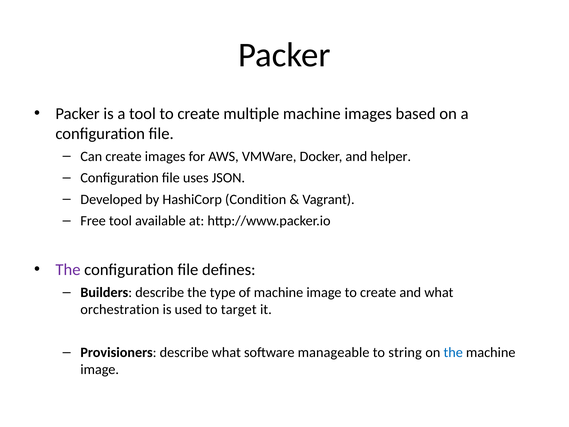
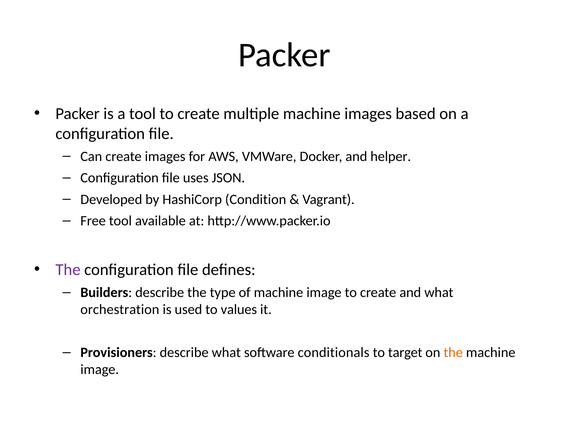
target: target -> values (239, 309)
manageable: manageable -> conditionals (334, 352)
string: string -> target (405, 352)
the colour: blue -> orange (453, 352)
